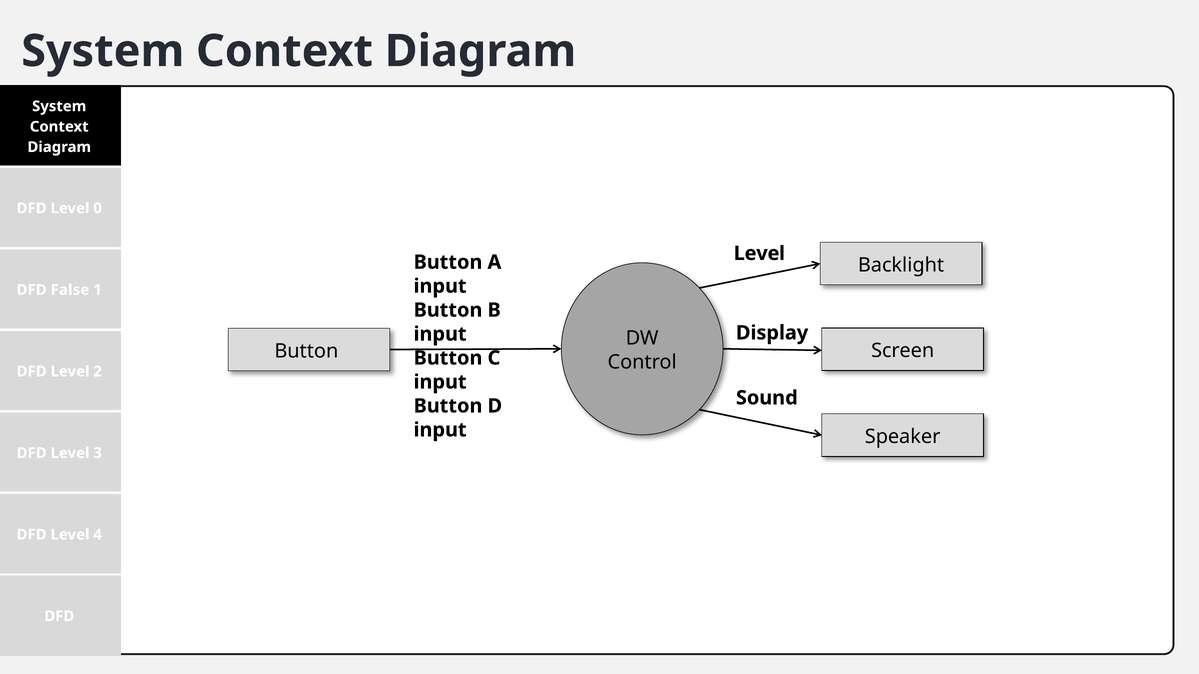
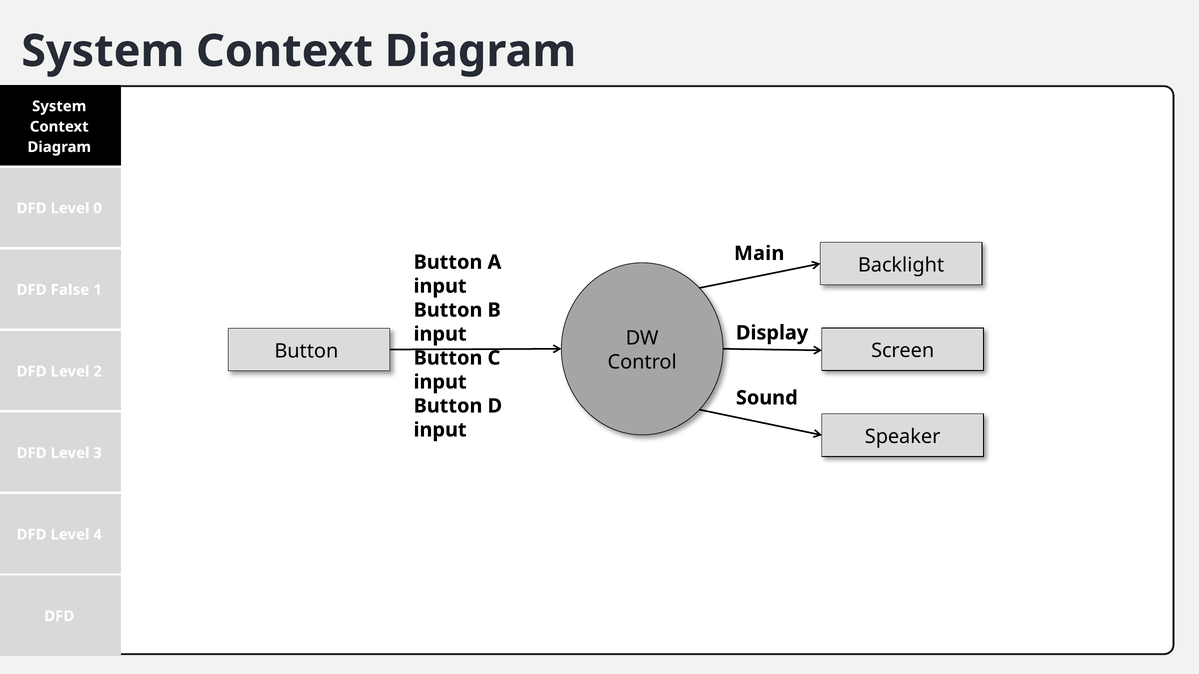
Level: Level -> Main (759, 254)
